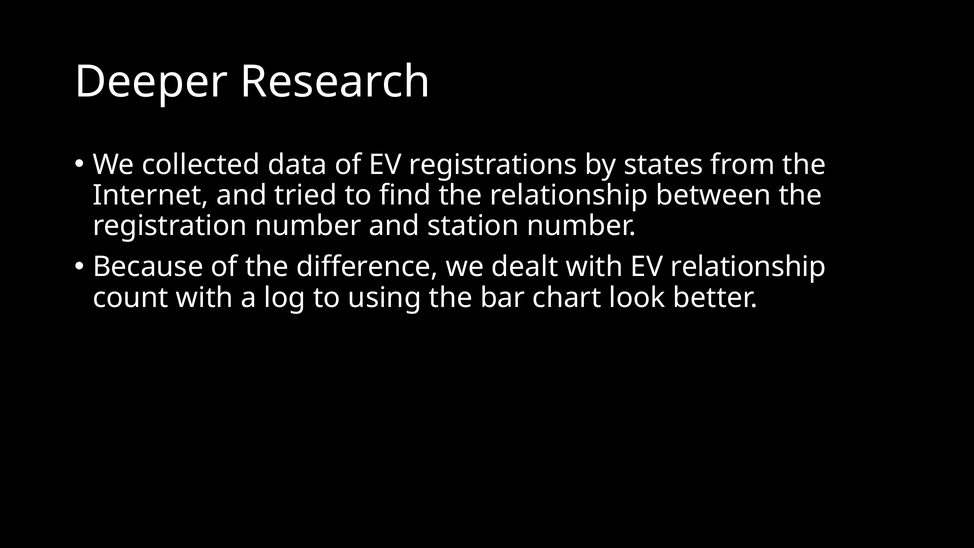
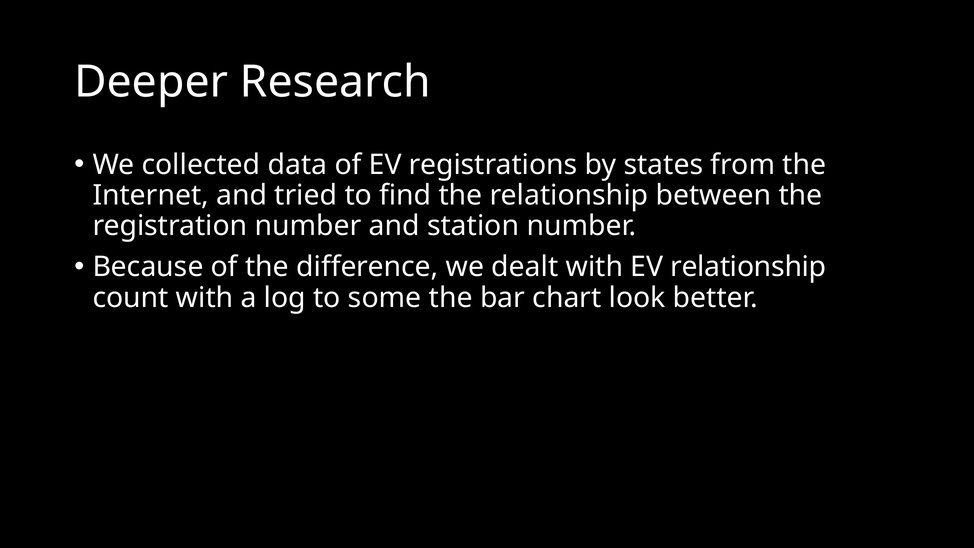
using: using -> some (385, 298)
